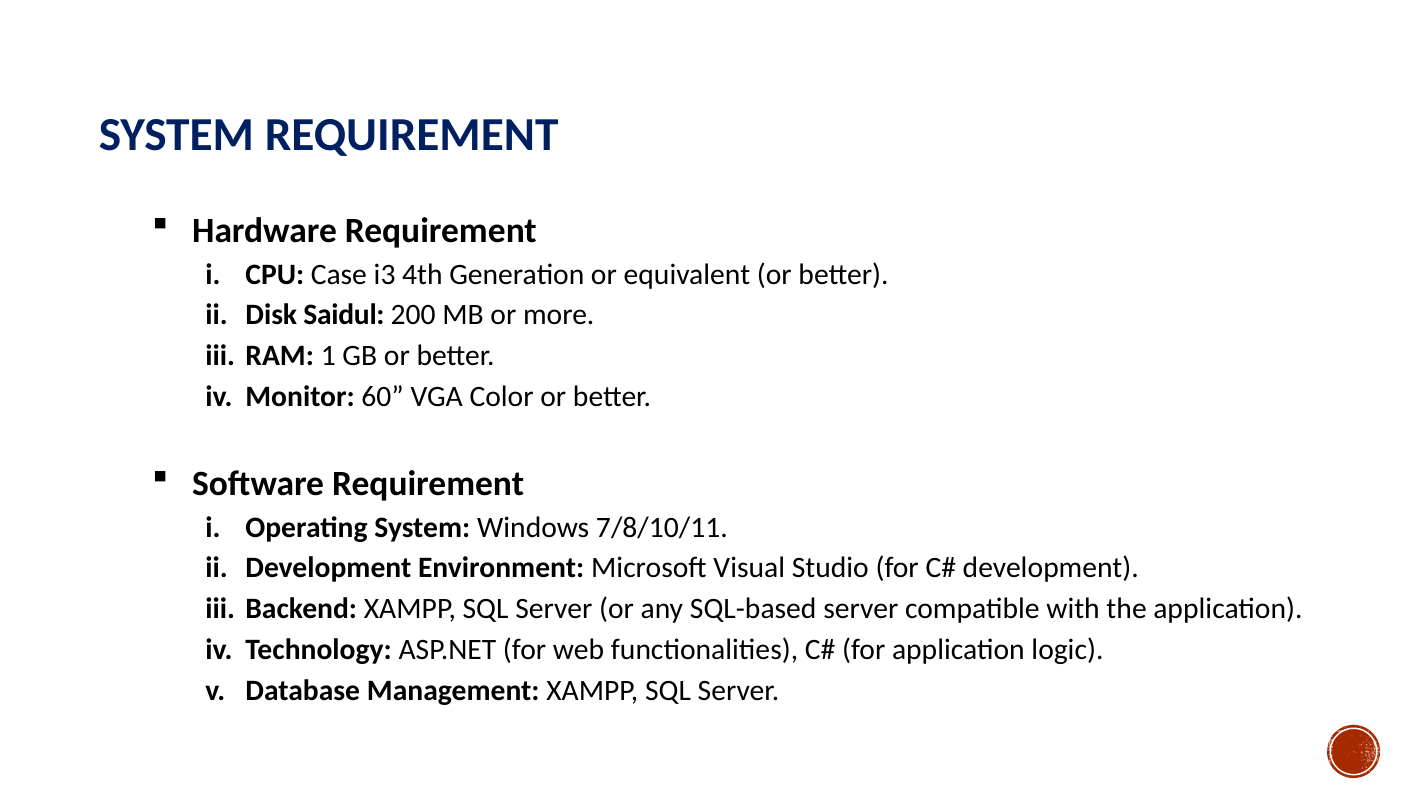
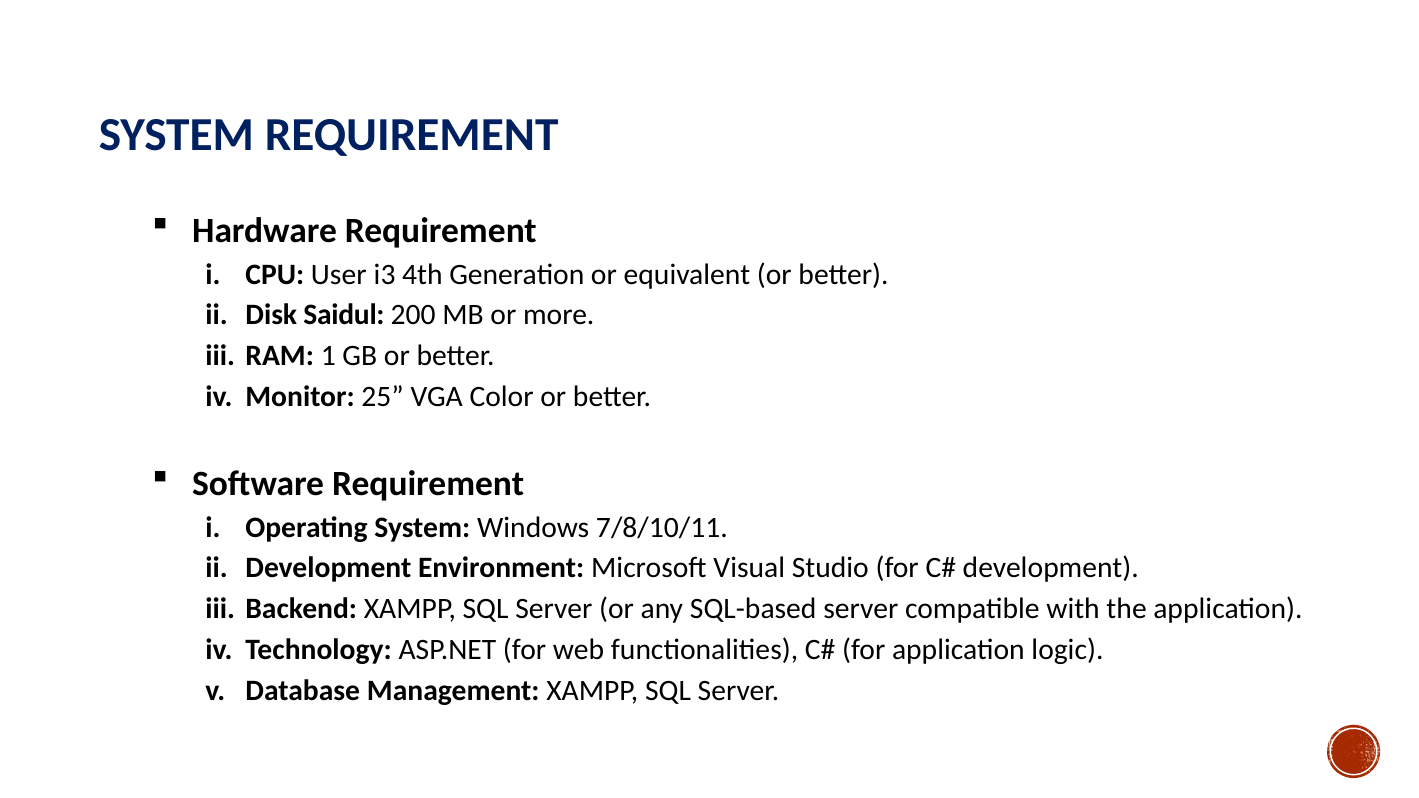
Case: Case -> User (339, 275)
60: 60 -> 25 (383, 397)
